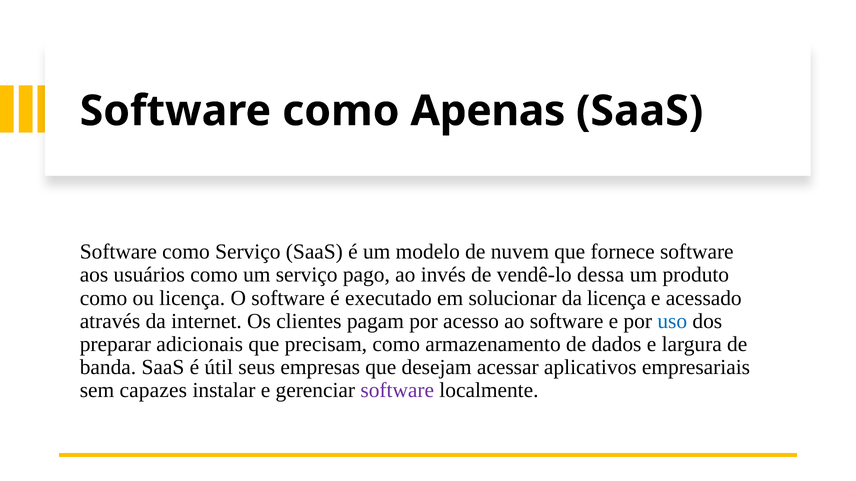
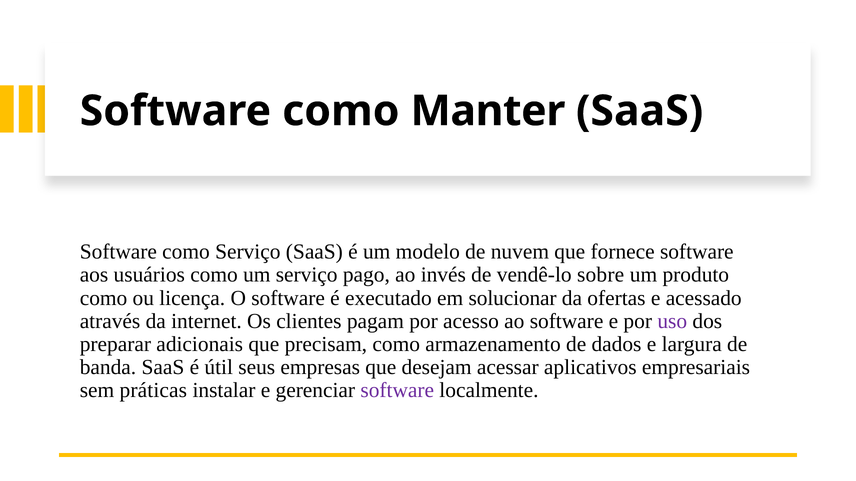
Apenas: Apenas -> Manter (488, 111)
dessa: dessa -> sobre (601, 275)
da licença: licença -> ofertas (616, 298)
uso colour: blue -> purple (672, 321)
capazes: capazes -> práticas (153, 391)
